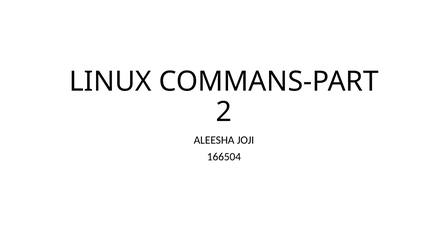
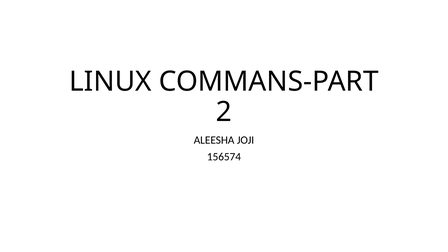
166504: 166504 -> 156574 (224, 157)
